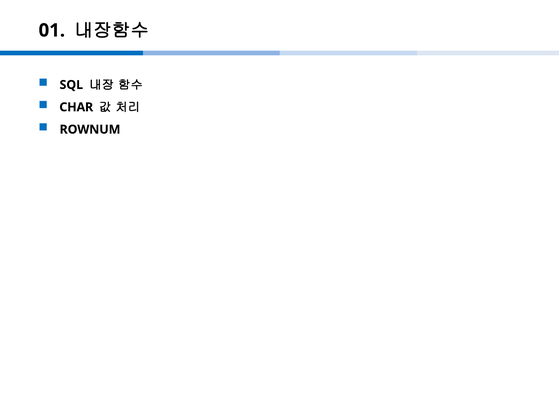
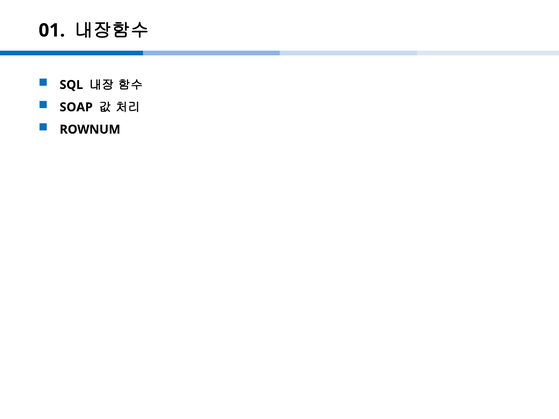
CHAR: CHAR -> SOAP (76, 107)
